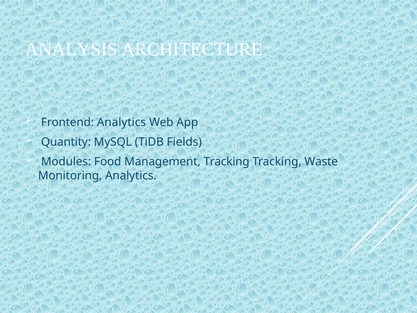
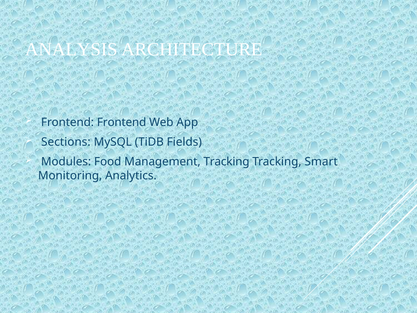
Frontend Analytics: Analytics -> Frontend (122, 122)
Quantity: Quantity -> Sections (66, 142)
Waste: Waste -> Smart (321, 162)
